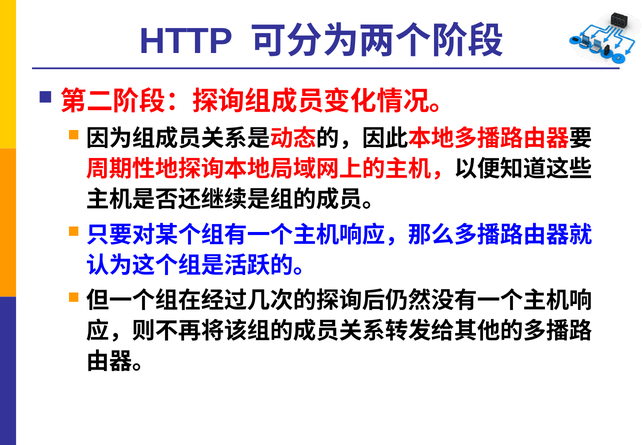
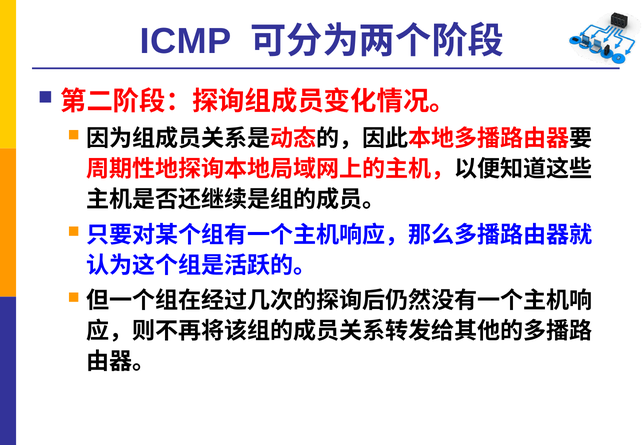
HTTP: HTTP -> ICMP (186, 41)
